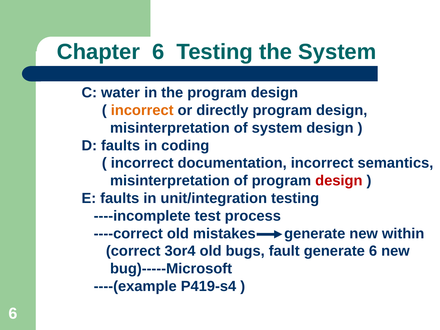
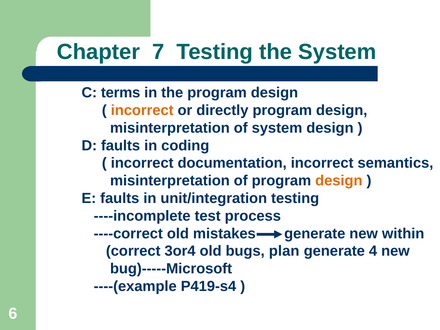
Chapter 6: 6 -> 7 (158, 52)
water: water -> terms (121, 93)
design colour: red -> orange (339, 181)
fault: fault -> plan (284, 251)
generate 6: 6 -> 4 (373, 251)
